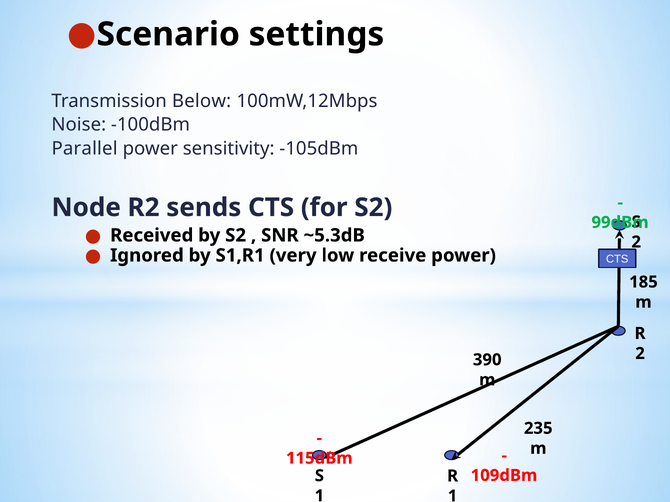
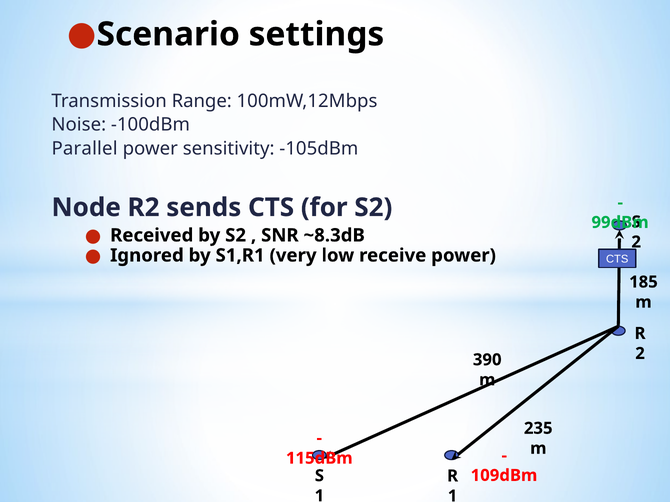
Below: Below -> Range (202, 101)
~5.3dB: ~5.3dB -> ~8.3dB (334, 236)
